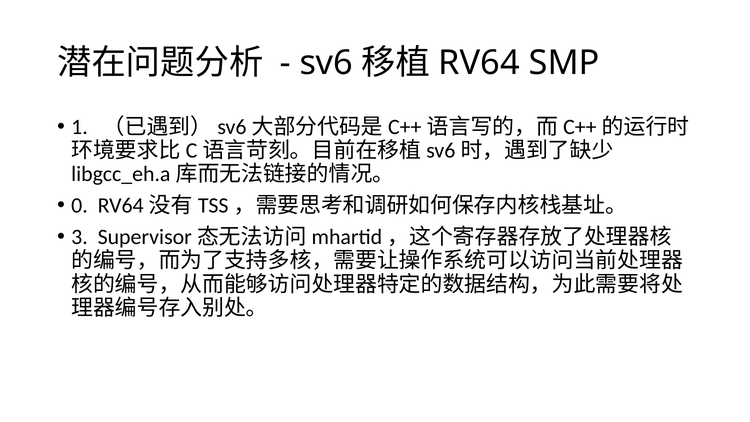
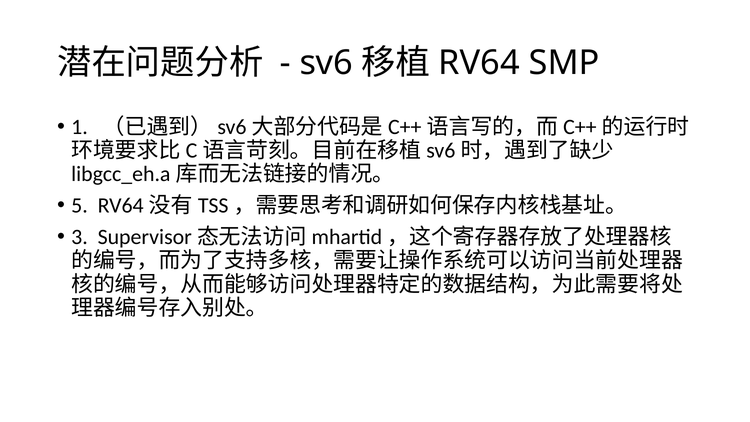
0: 0 -> 5 (80, 206)
